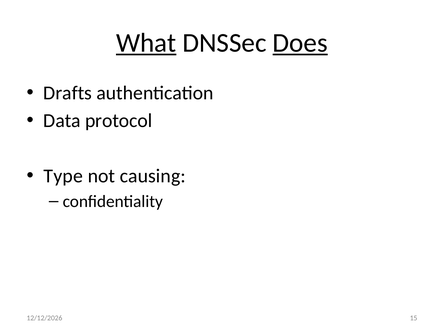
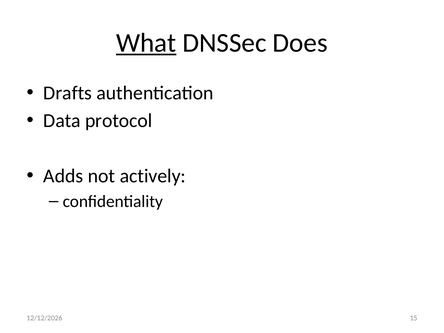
Does underline: present -> none (300, 43)
Type: Type -> Adds (63, 176)
causing: causing -> actively (153, 176)
